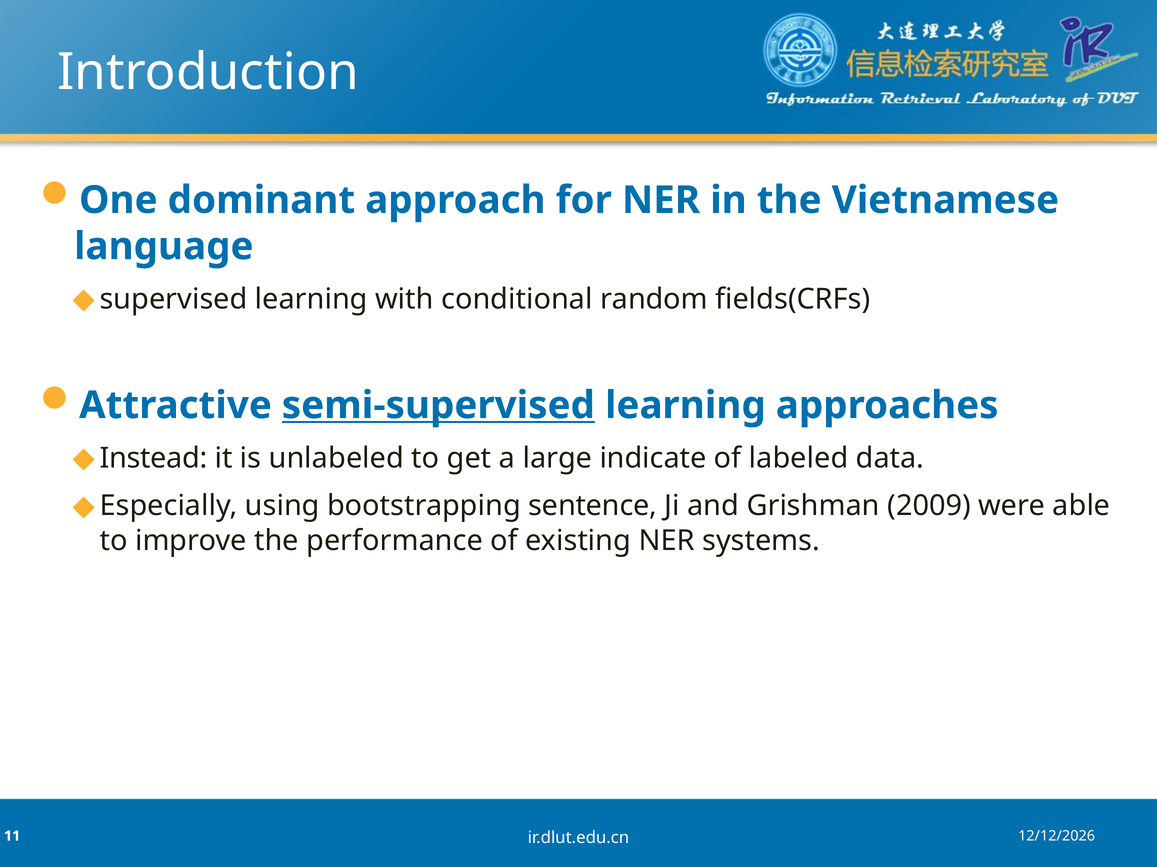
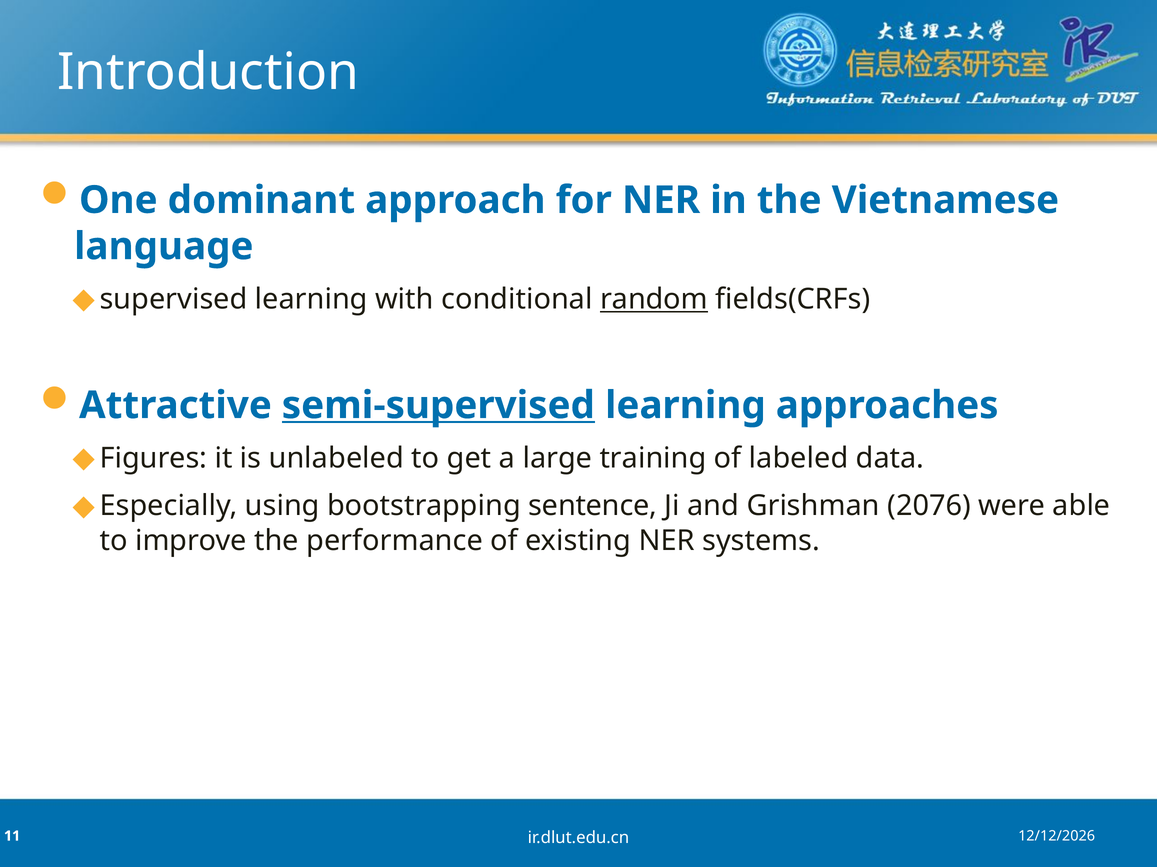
random underline: none -> present (654, 299)
Instead: Instead -> Figures (153, 459)
indicate: indicate -> training (653, 459)
2009: 2009 -> 2076 (929, 506)
